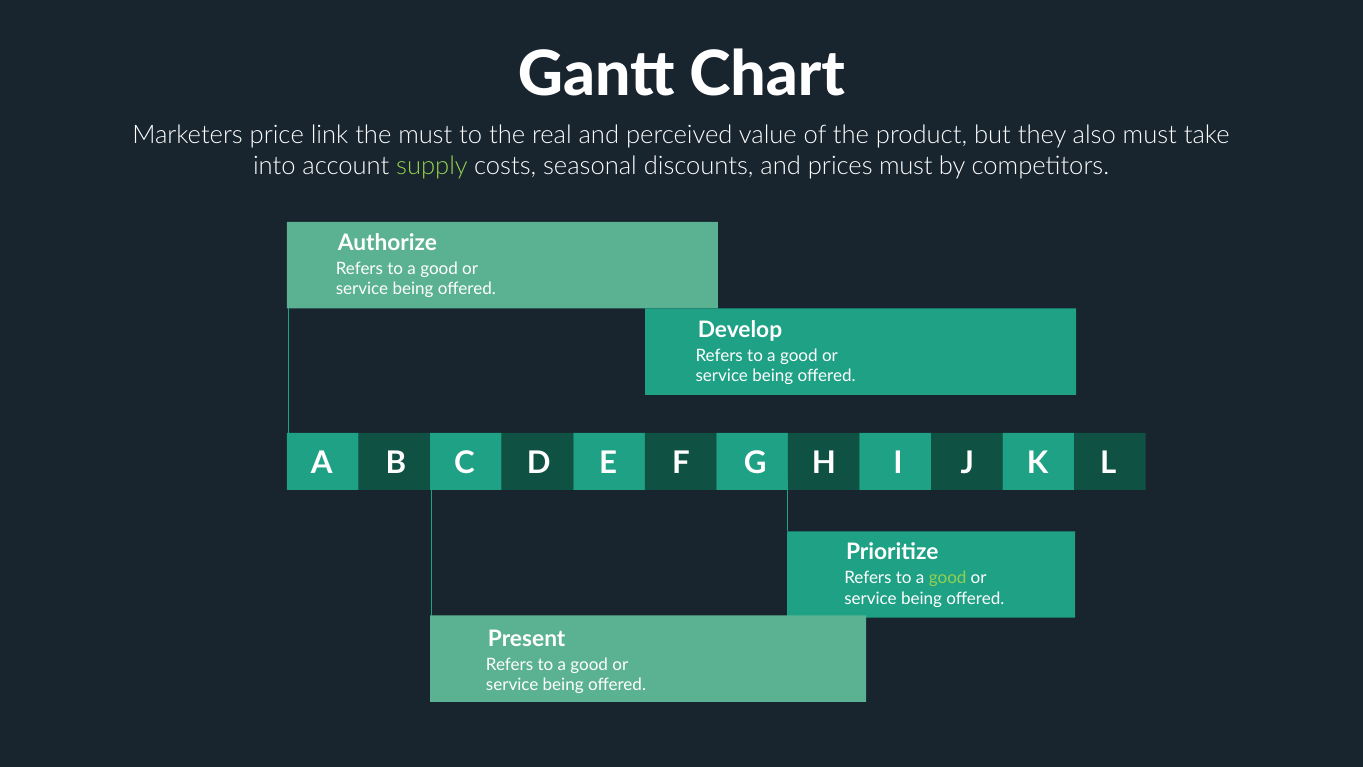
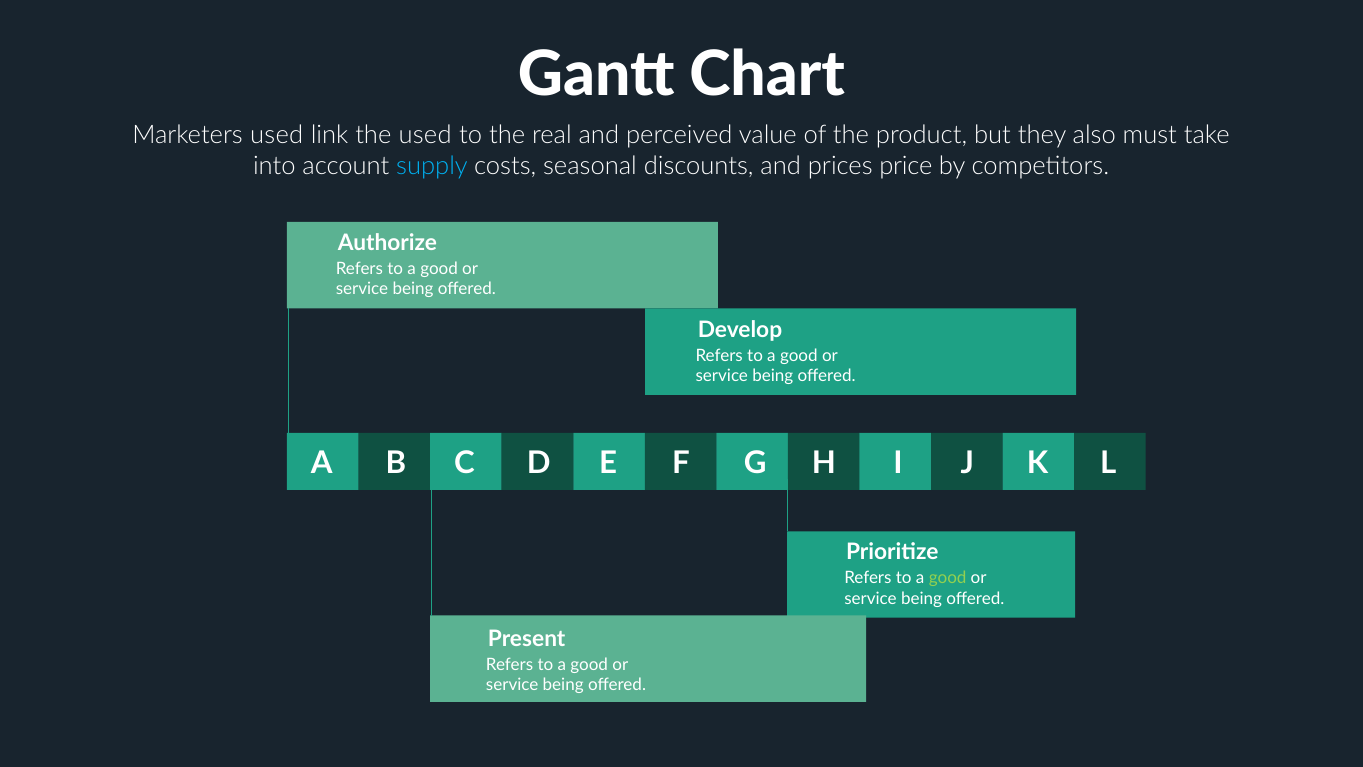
Marketers price: price -> used (277, 135)
the must: must -> used (425, 135)
supply colour: light green -> light blue (432, 166)
prices must: must -> price (906, 166)
